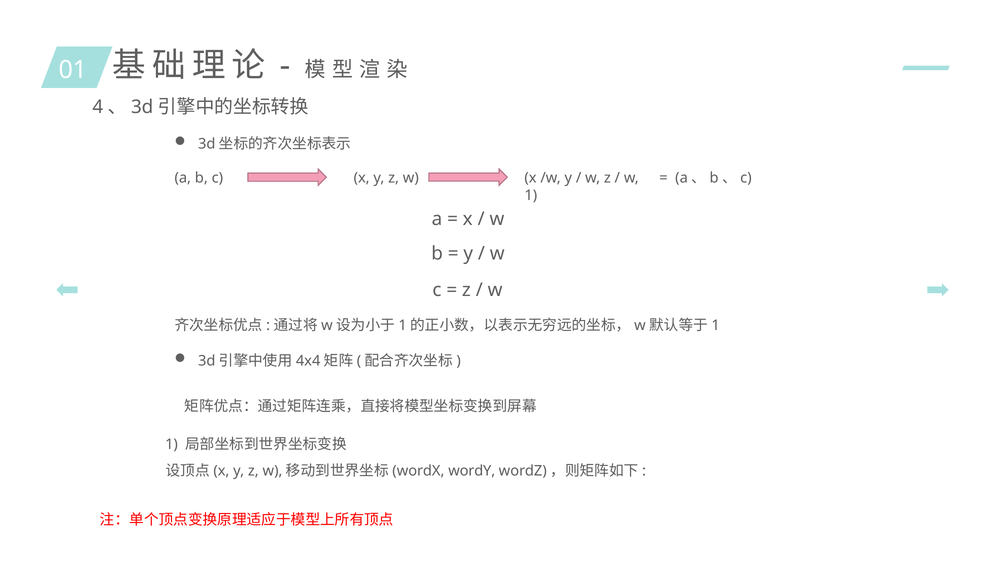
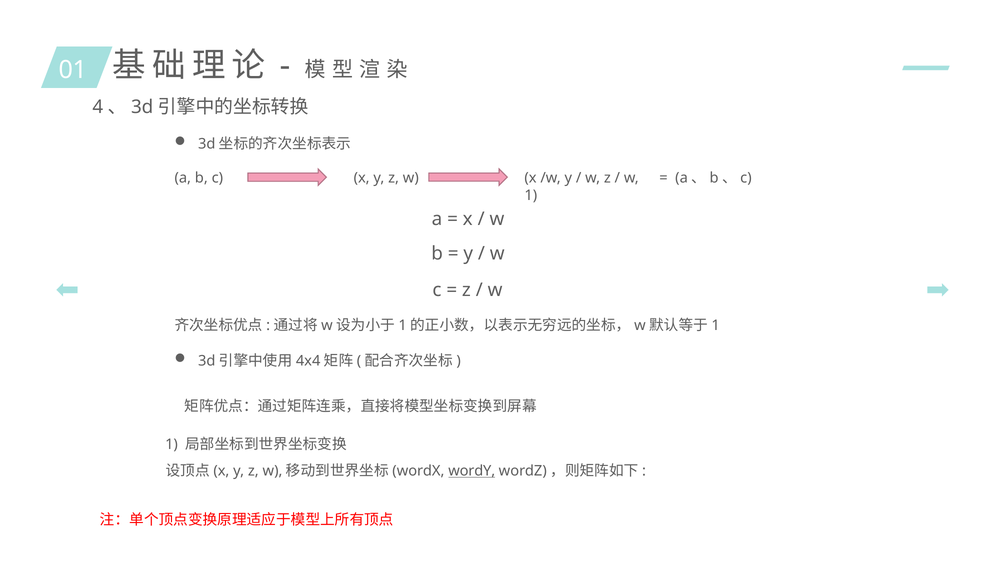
wordY underline: none -> present (472, 471)
